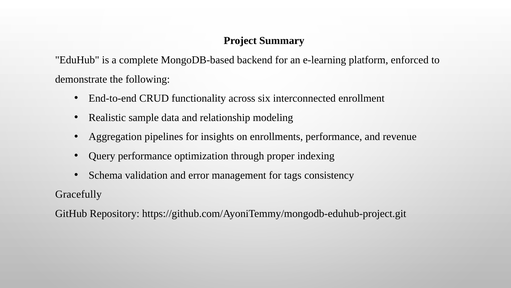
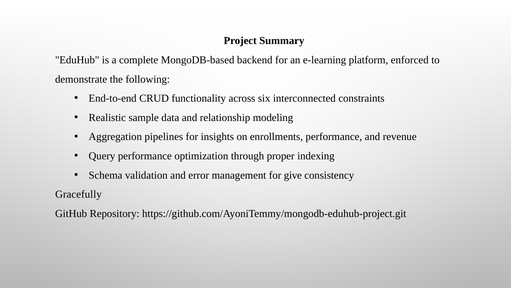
enrollment: enrollment -> constraints (361, 98)
tags: tags -> give (293, 175)
